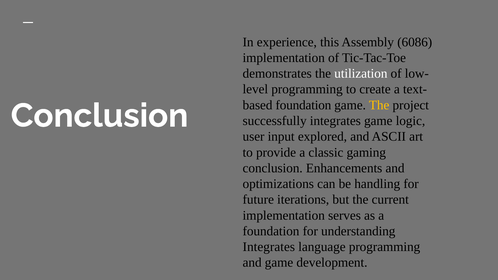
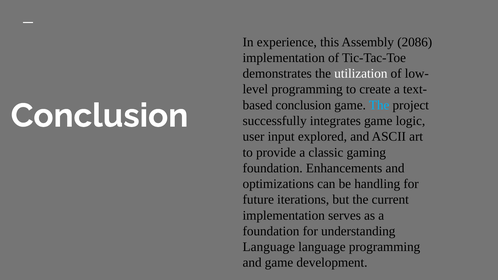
6086: 6086 -> 2086 (415, 42)
foundation: foundation -> conclusion (303, 105)
The colour: yellow -> light blue (379, 105)
conclusion: conclusion -> foundation (273, 168)
Integrates: Integrates -> Language (269, 247)
